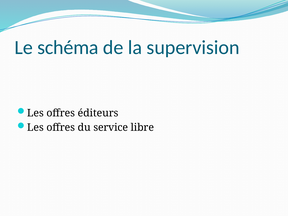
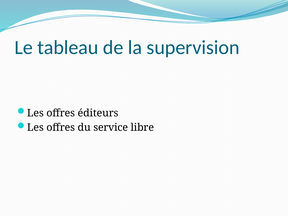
schéma: schéma -> tableau (68, 48)
